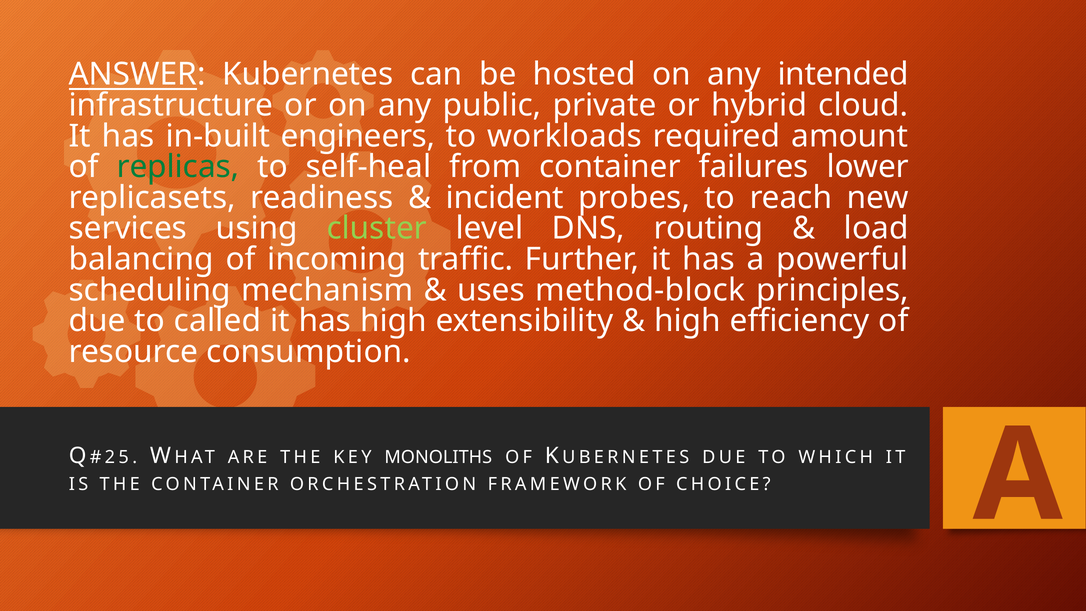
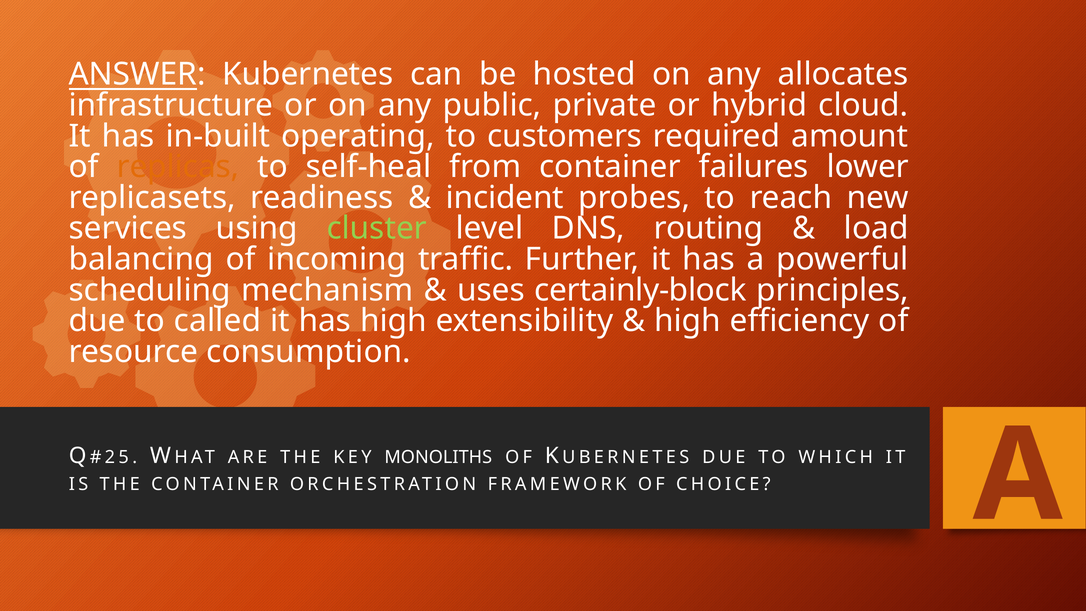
intended: intended -> allocates (843, 74)
engineers: engineers -> operating (358, 136)
workloads: workloads -> customers (565, 136)
replicas colour: green -> orange (178, 167)
method-block: method-block -> certainly-block (641, 290)
